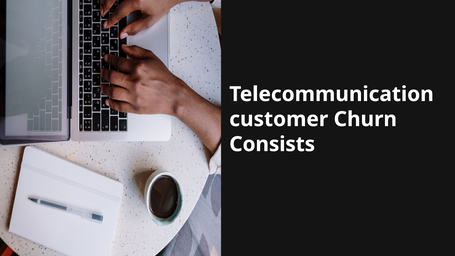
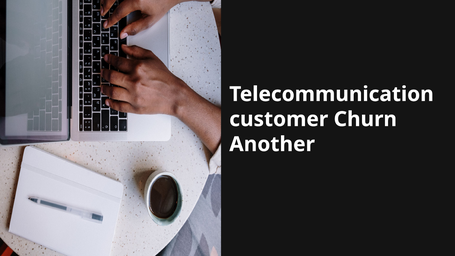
Consists: Consists -> Another (272, 144)
